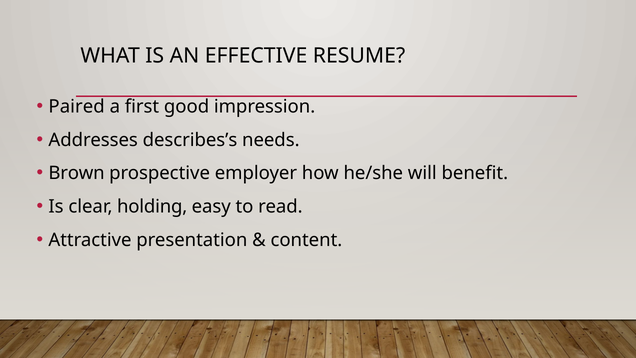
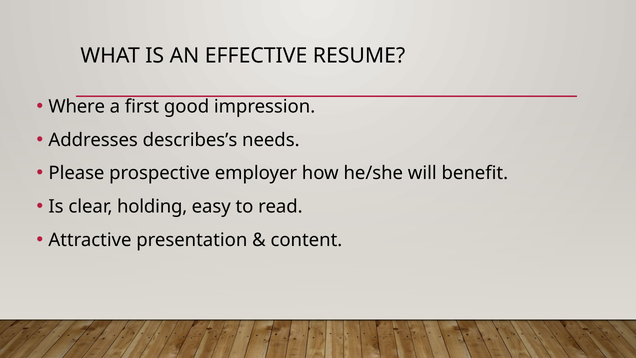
Paired: Paired -> Where (77, 107)
Brown: Brown -> Please (76, 173)
